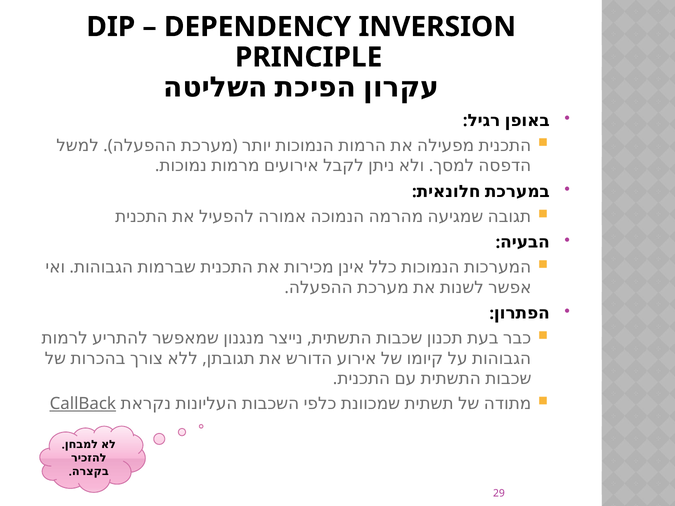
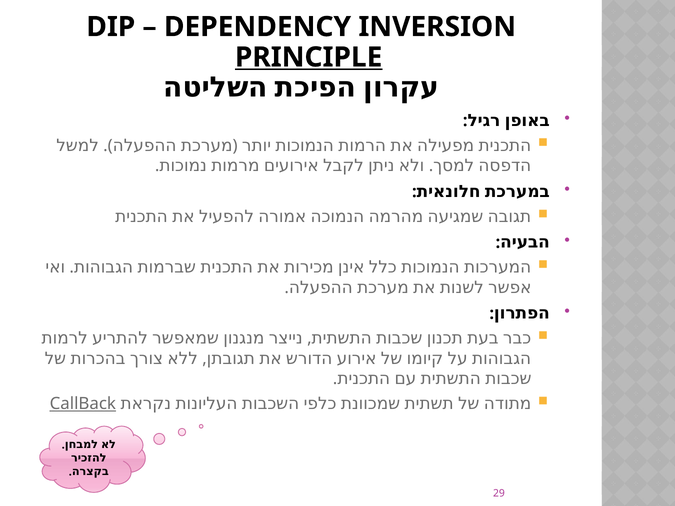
PRINCIPLE underline: none -> present (309, 57)
